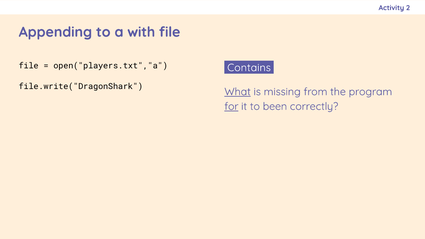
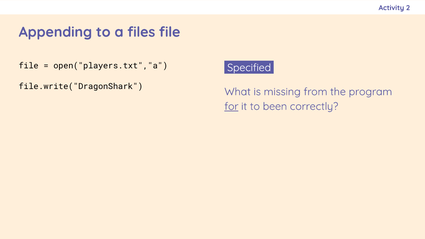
with: with -> files (141, 32)
Contains: Contains -> Specified (249, 68)
What underline: present -> none (238, 92)
